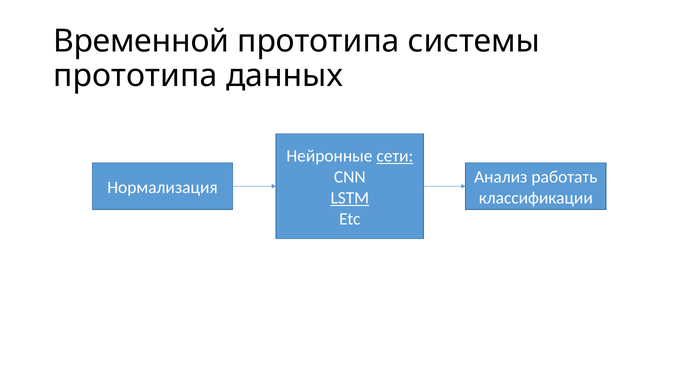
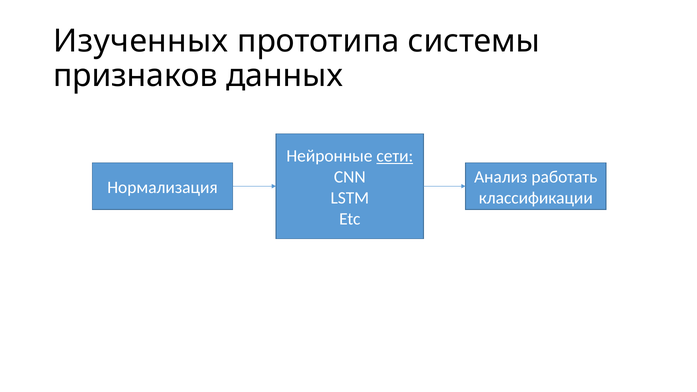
Временной: Временной -> Изученных (141, 41)
прототипа: прототипа -> признаков (135, 76)
LSTM underline: present -> none (350, 198)
